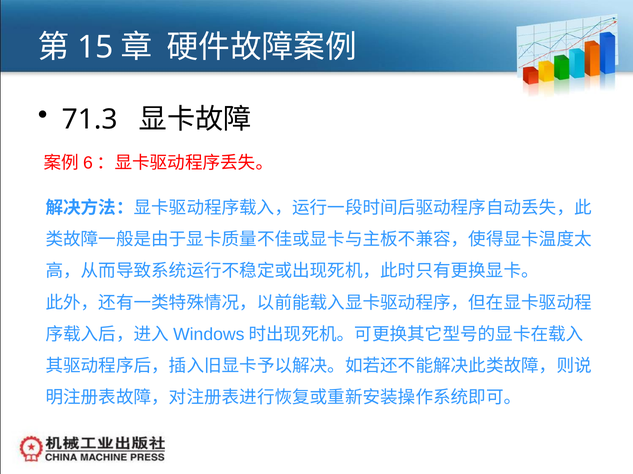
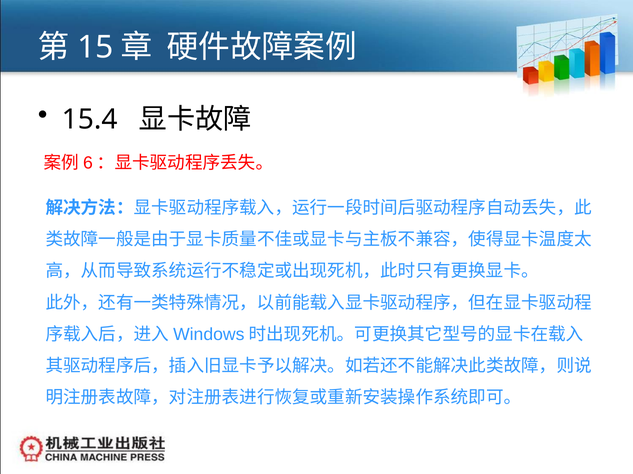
71.3: 71.3 -> 15.4 (90, 120)
